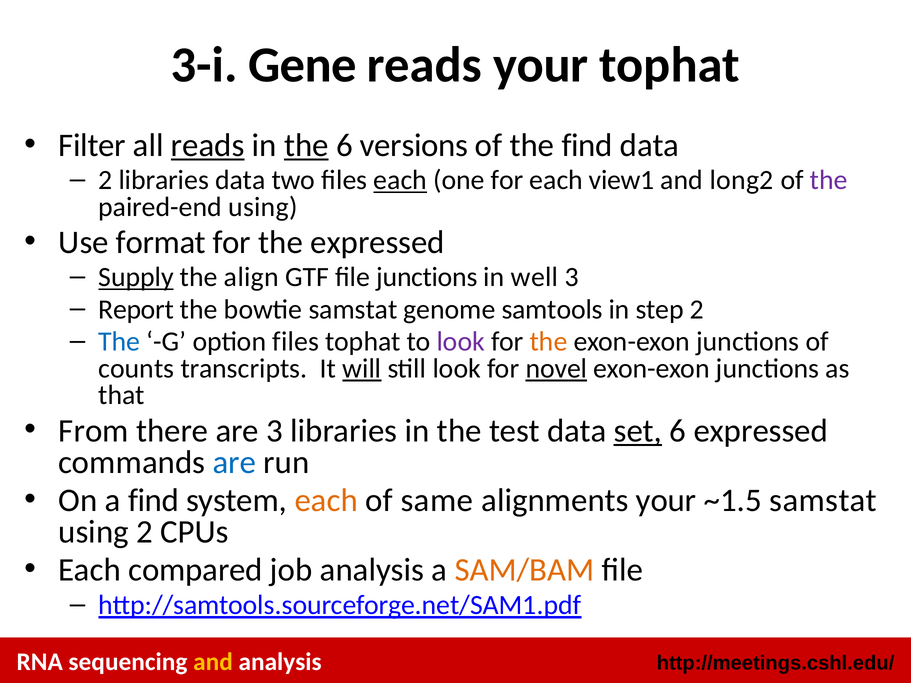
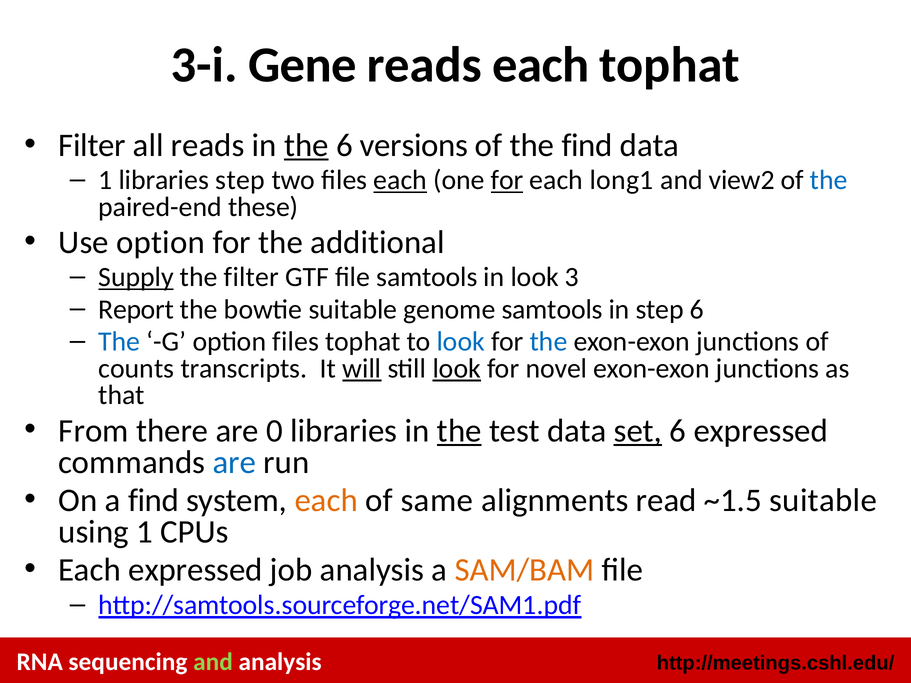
reads your: your -> each (541, 65)
reads underline: present -> none (208, 145)
2: 2 -> 1 (105, 180)
libraries data: data -> step (240, 180)
for underline: none -> present (507, 180)
view1: view1 -> long1 (621, 180)
long2: long2 -> view2 (742, 180)
the colour: purple -> blue (829, 180)
paired-end using: using -> these (263, 207)
Use format: format -> option (161, 242)
the expressed: expressed -> additional (378, 242)
the align: align -> filter (251, 277)
file junctions: junctions -> samtools (427, 277)
in well: well -> look (535, 277)
bowtie samstat: samstat -> suitable (353, 310)
step 2: 2 -> 6 (697, 310)
look colour: purple -> blue (461, 342)
the colour: orange -> blue (548, 342)
look underline: none -> present (457, 369)
novel underline: present -> none (556, 369)
are 3: 3 -> 0 (274, 431)
the underline: none -> present (459, 431)
alignments your: your -> read (666, 501)
~1.5 samstat: samstat -> suitable (823, 501)
using 2: 2 -> 1 (145, 532)
Each compared: compared -> expressed (196, 570)
and colour: yellow -> light green (213, 662)
